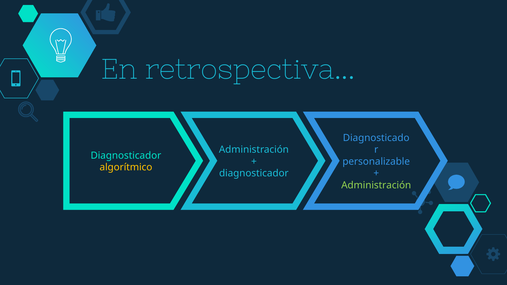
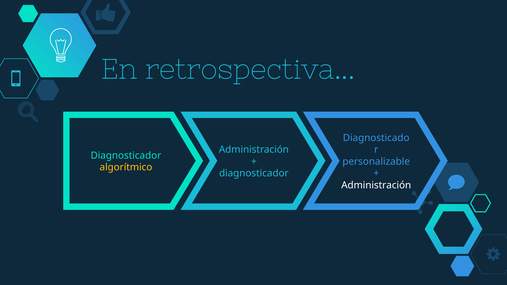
Administración colour: light green -> white (376, 185)
